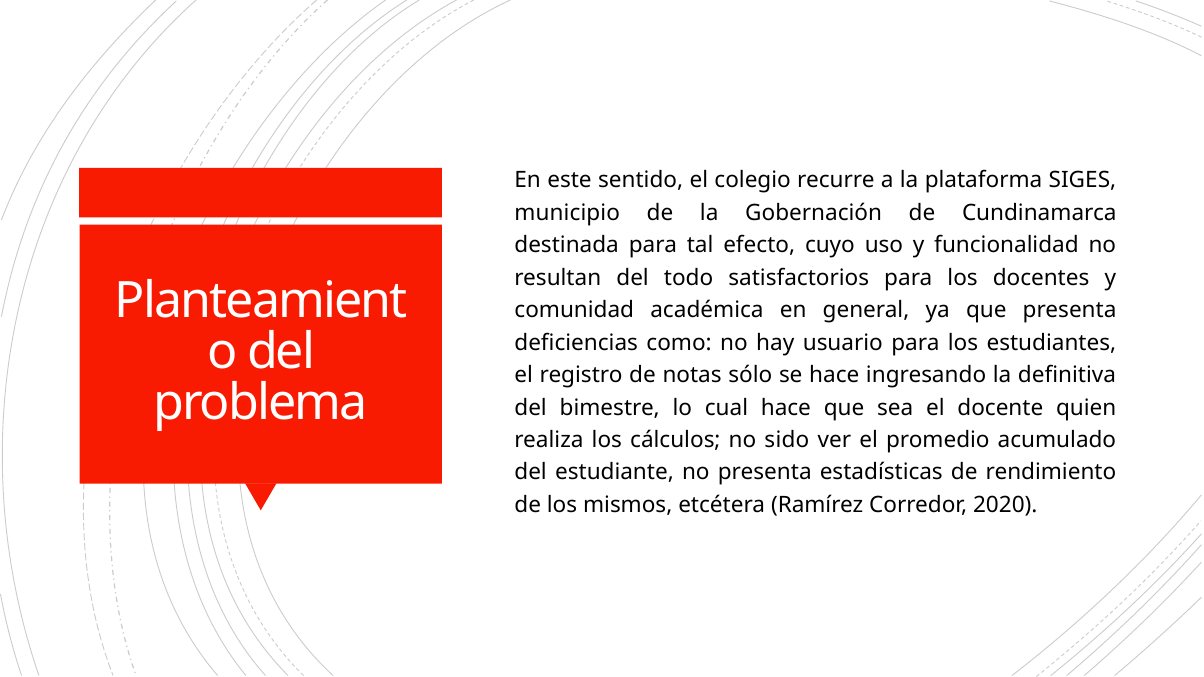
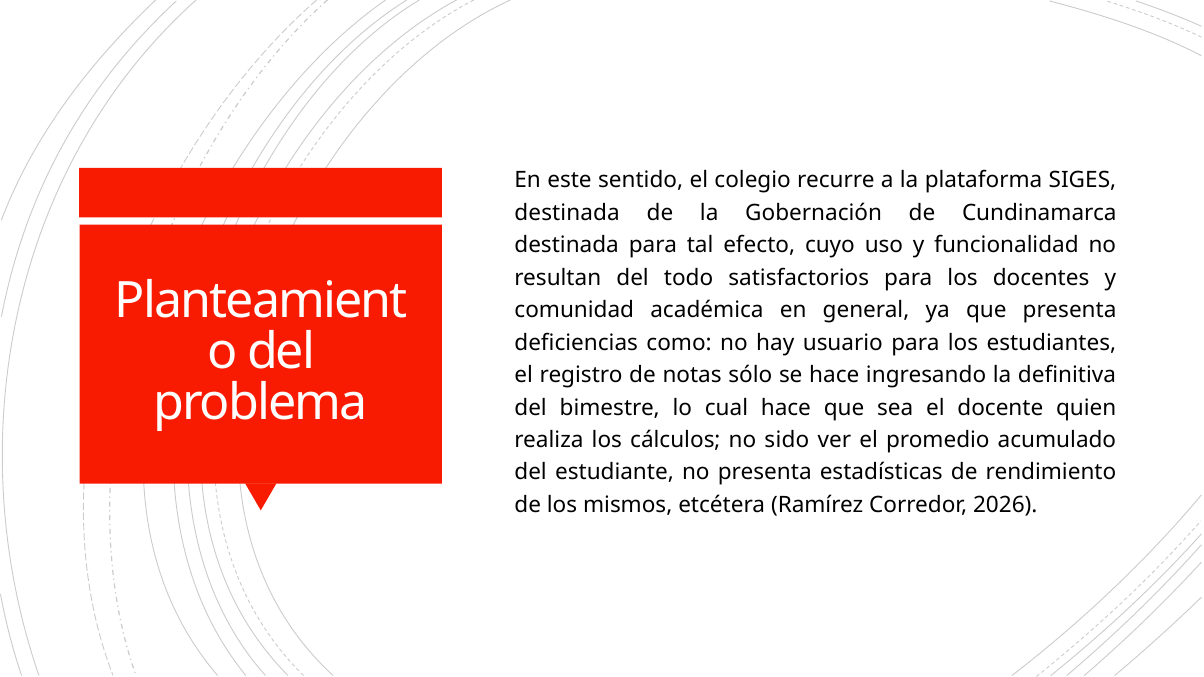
municipio: municipio -> destinada (567, 213)
2020: 2020 -> 2026 (1005, 505)
